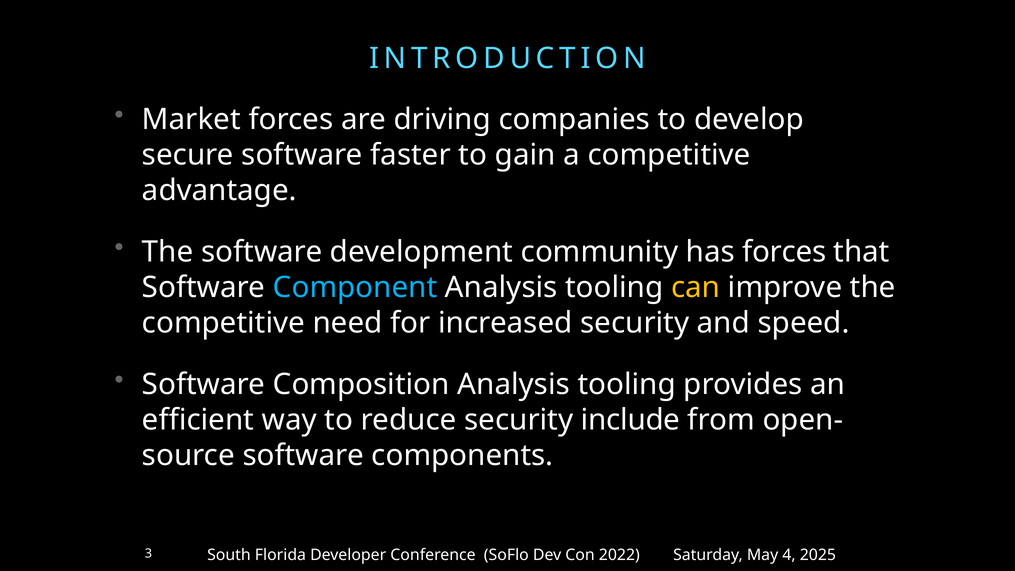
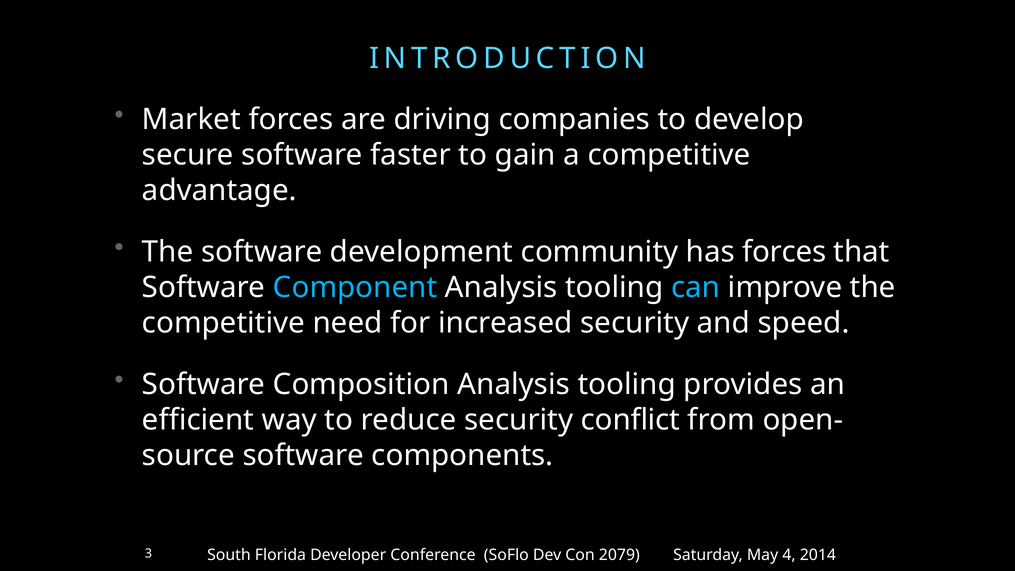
can colour: yellow -> light blue (696, 287)
include: include -> conflict (630, 420)
2022: 2022 -> 2079 (619, 555)
2025: 2025 -> 2014 (818, 555)
